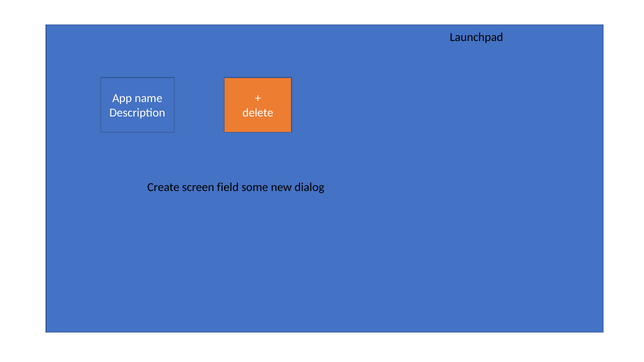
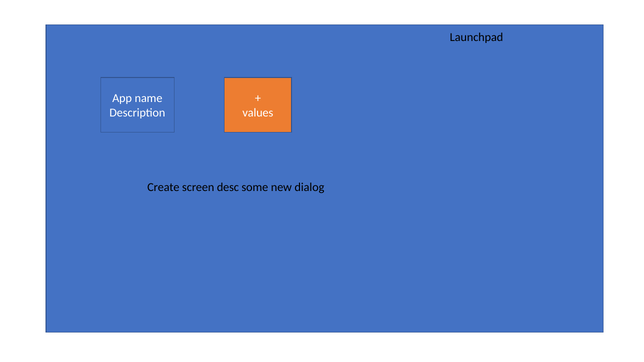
delete: delete -> values (258, 113)
field: field -> desc (228, 188)
